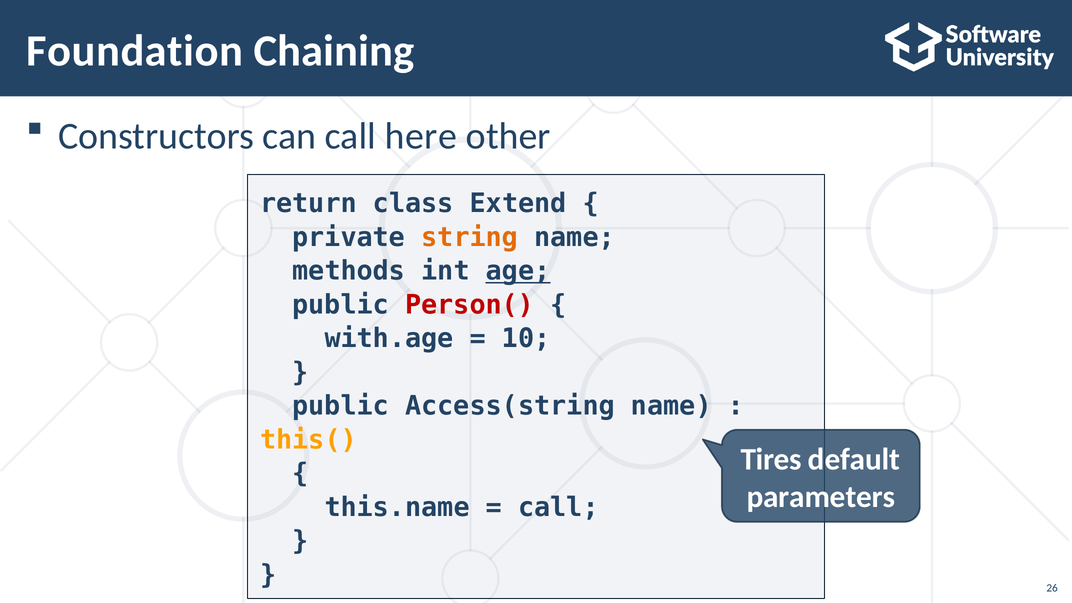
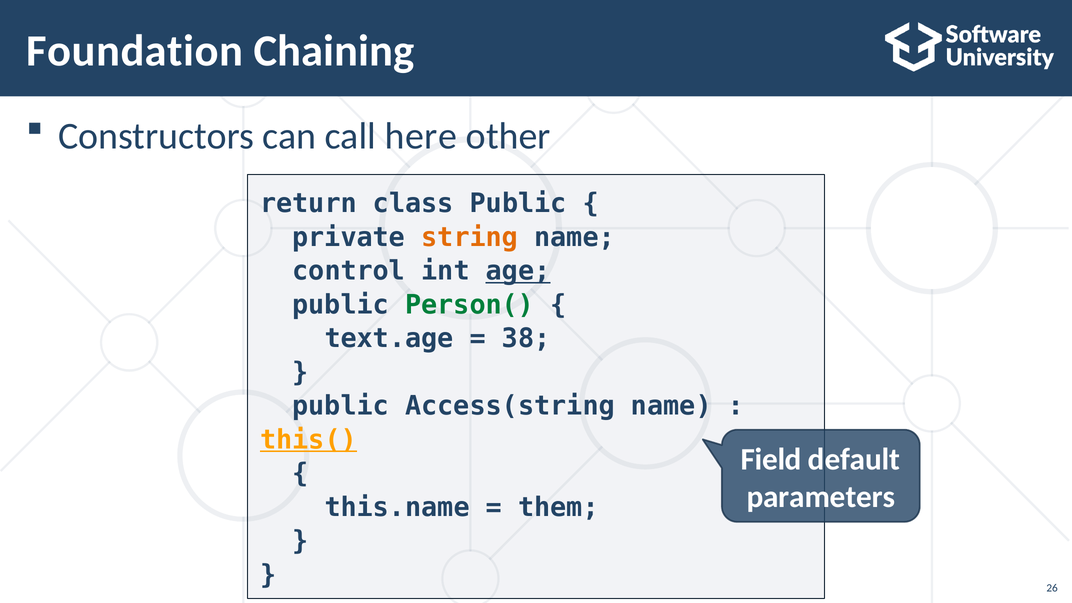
class Extend: Extend -> Public (518, 204)
methods: methods -> control (349, 271)
Person( colour: red -> green (470, 305)
with.age: with.age -> text.age (389, 339)
10: 10 -> 38 (526, 339)
this( underline: none -> present (308, 440)
Tires: Tires -> Field (771, 459)
call: call -> them (558, 507)
